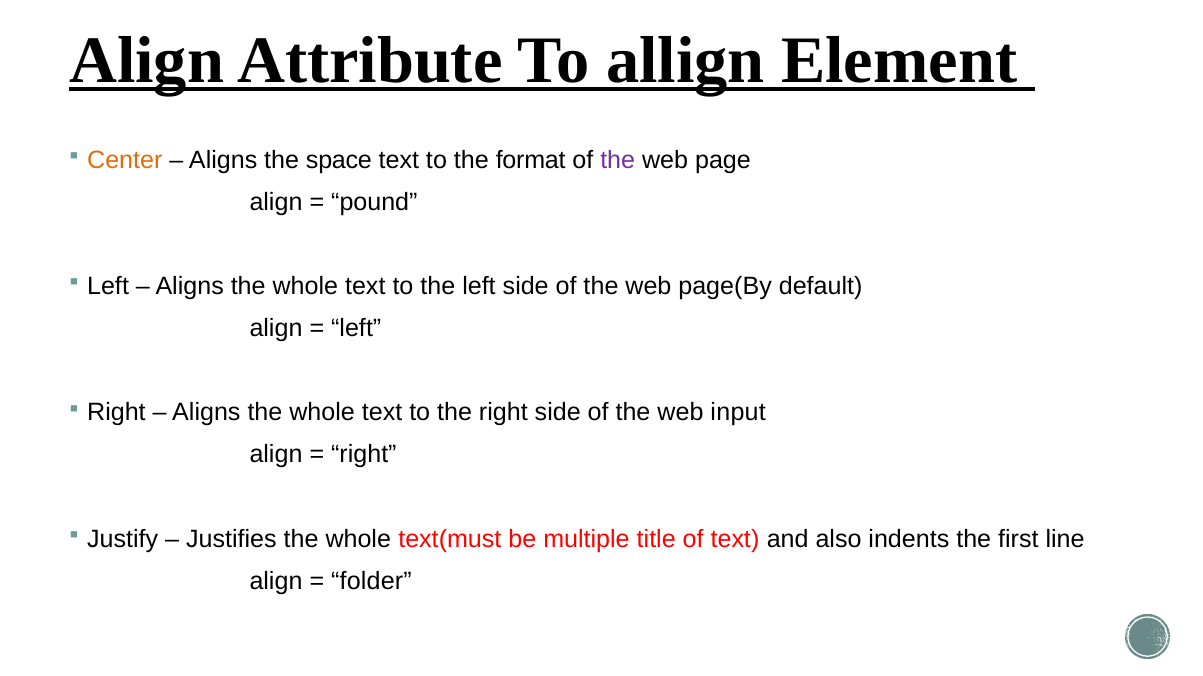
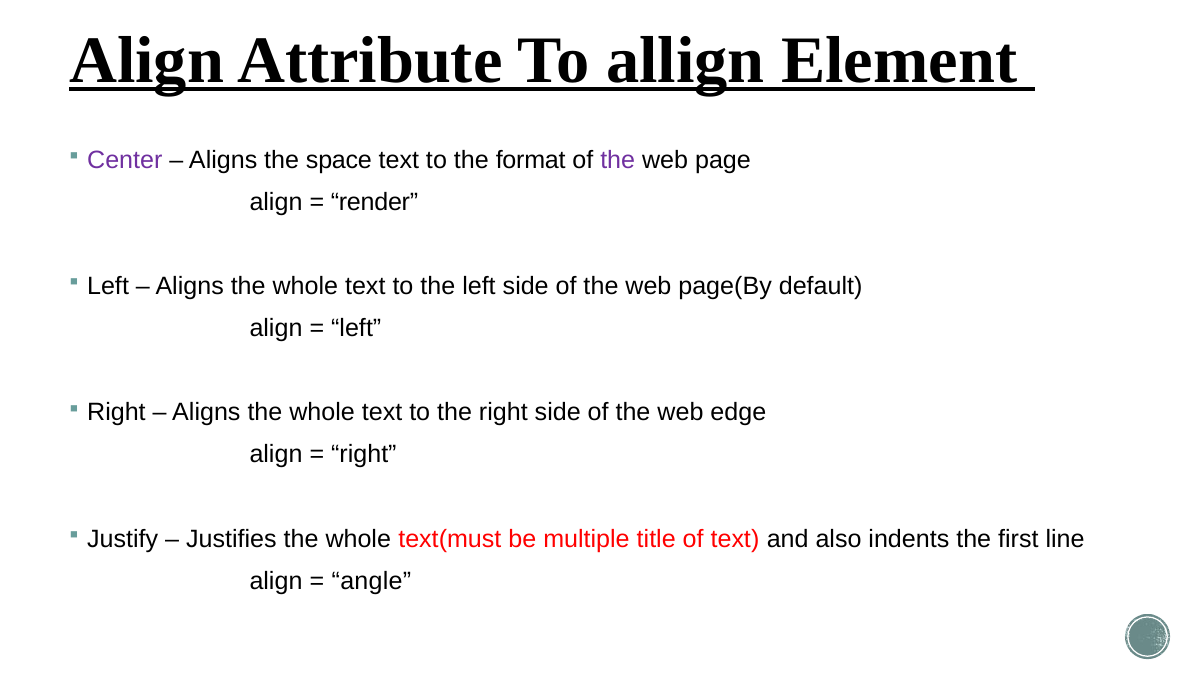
Center colour: orange -> purple (125, 160)
pound: pound -> render (374, 202)
input: input -> edge (738, 413)
folder: folder -> angle (371, 581)
